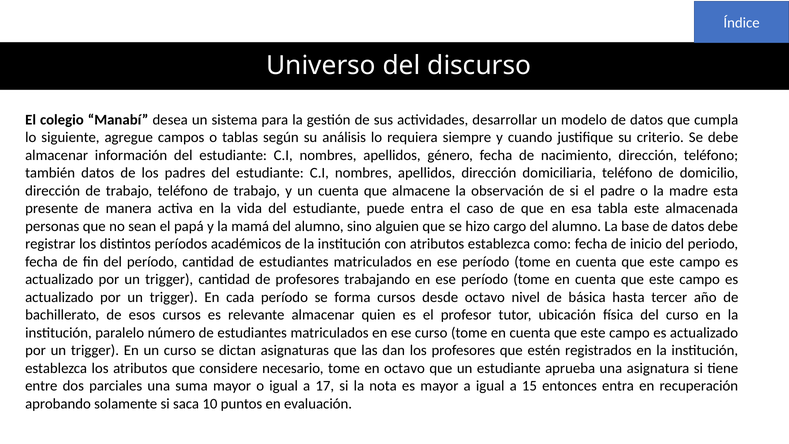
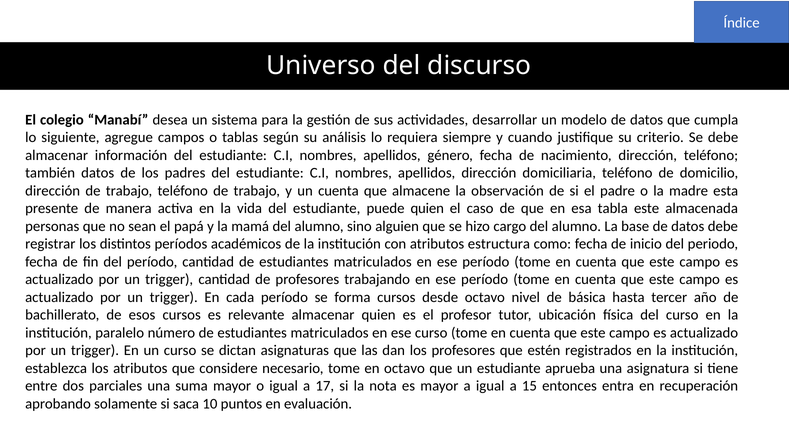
puede entra: entra -> quien (427, 208)
atributos establezca: establezca -> estructura (499, 244)
